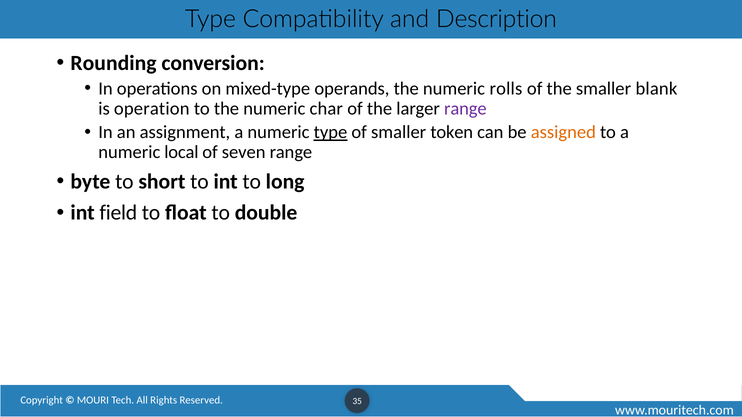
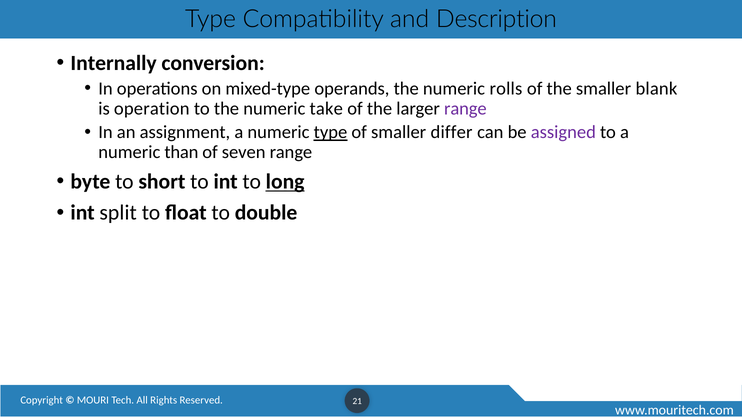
Rounding: Rounding -> Internally (114, 63)
char: char -> take (326, 109)
token: token -> differ (452, 132)
assigned colour: orange -> purple (563, 132)
local: local -> than (181, 152)
long underline: none -> present (285, 182)
field: field -> split (118, 213)
35: 35 -> 21 (357, 402)
